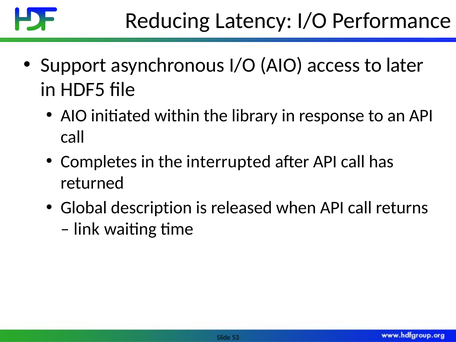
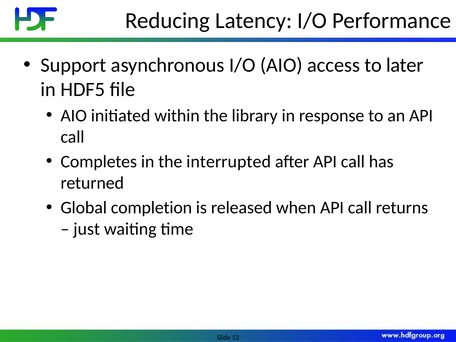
description: description -> completion (151, 208)
link: link -> just (87, 229)
